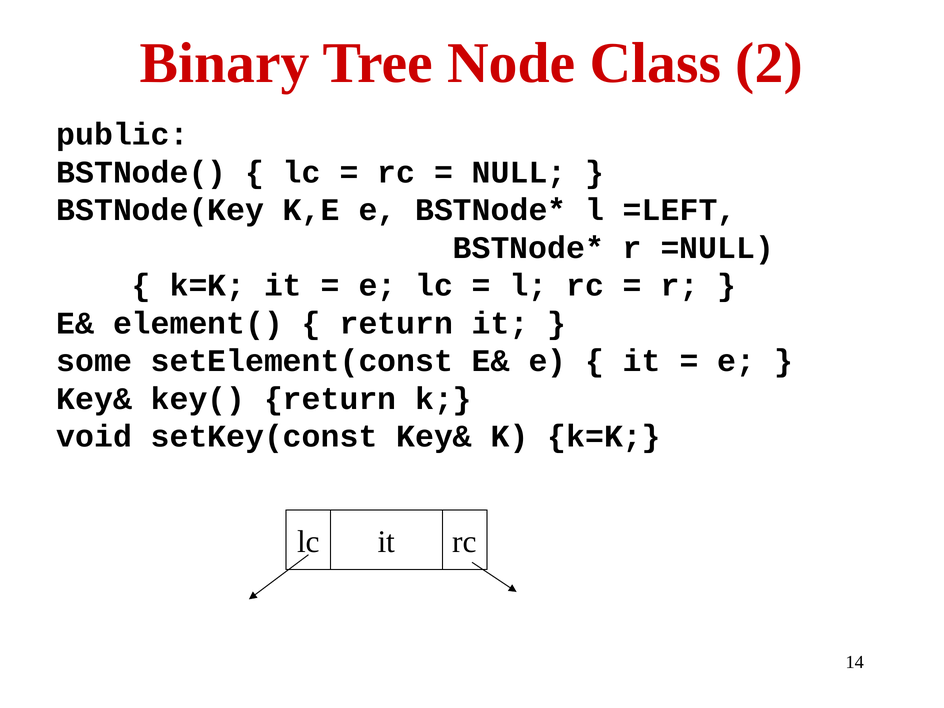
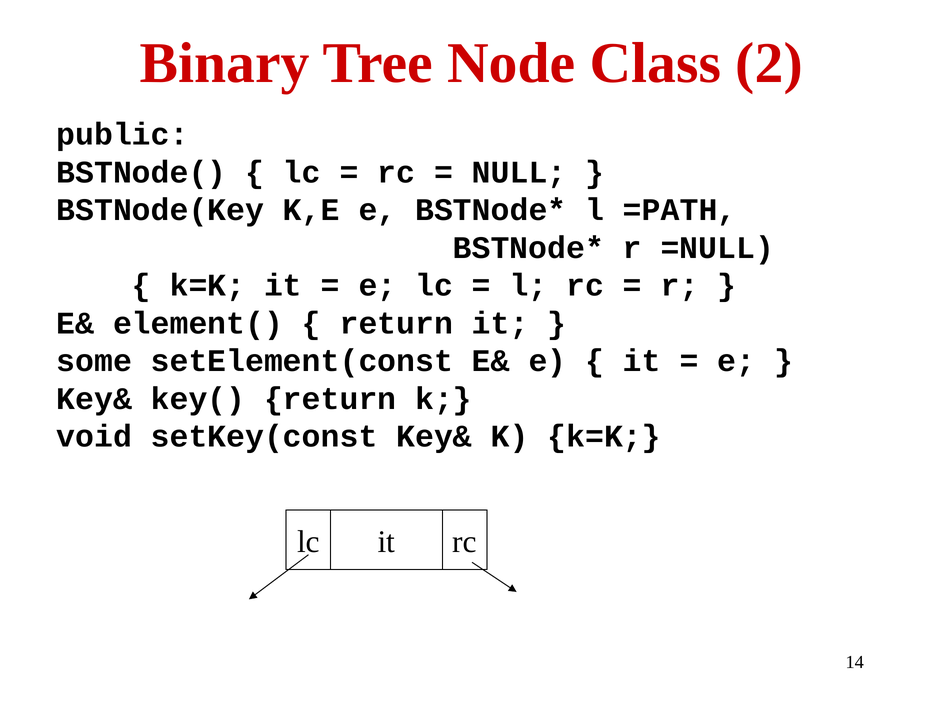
=LEFT: =LEFT -> =PATH (680, 210)
